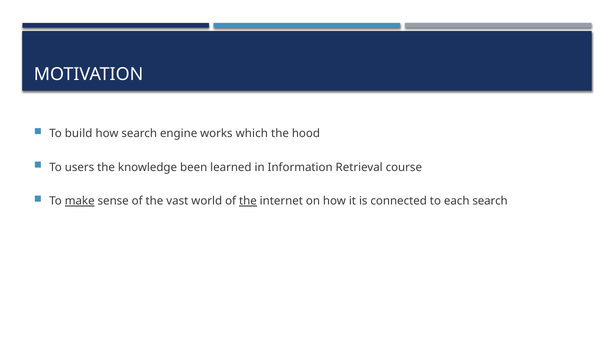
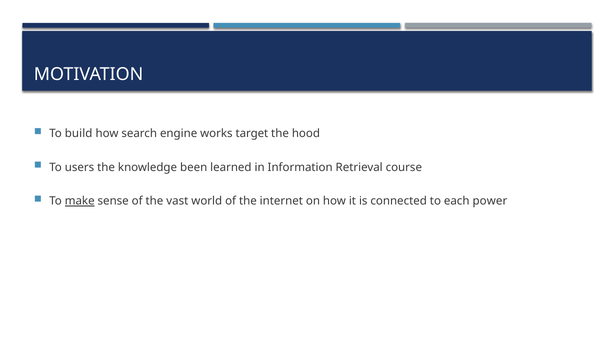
which: which -> target (252, 134)
the underline: present -> none (248, 201)
each search: search -> power (490, 201)
